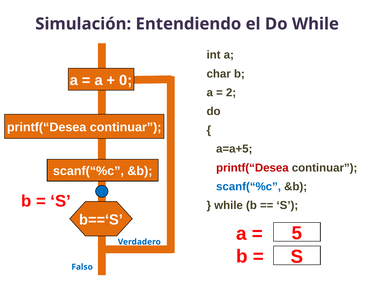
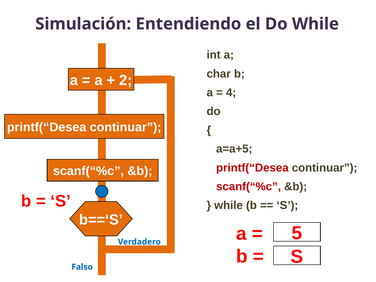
0: 0 -> 2 (126, 80)
2: 2 -> 4 (231, 93)
scanf(“%c colour: blue -> red (249, 187)
